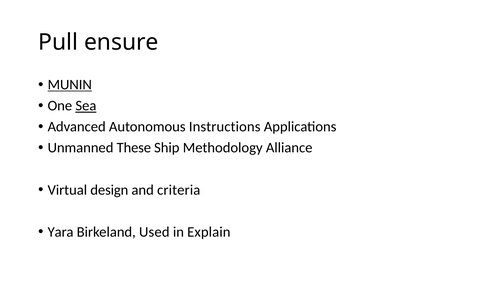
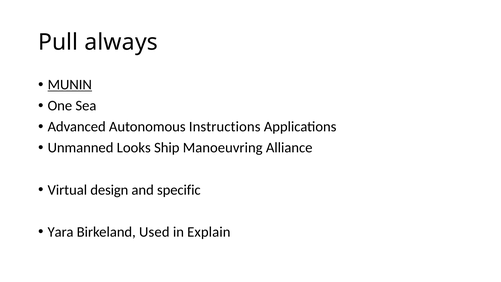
ensure: ensure -> always (121, 42)
Sea underline: present -> none (86, 106)
These: These -> Looks (134, 148)
Methodology: Methodology -> Manoeuvring (223, 148)
criteria: criteria -> specific (179, 190)
